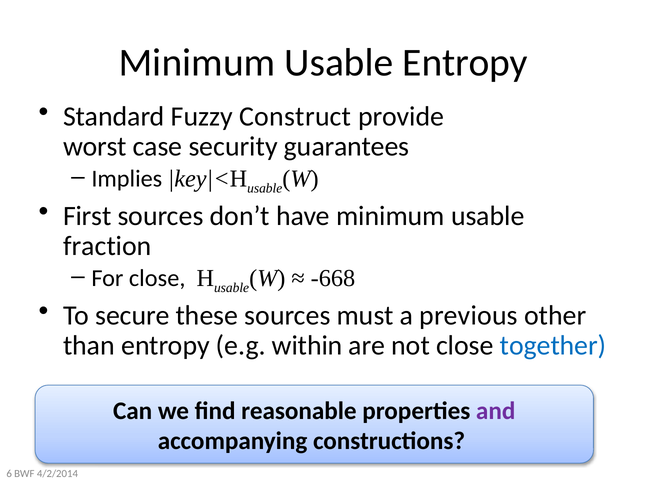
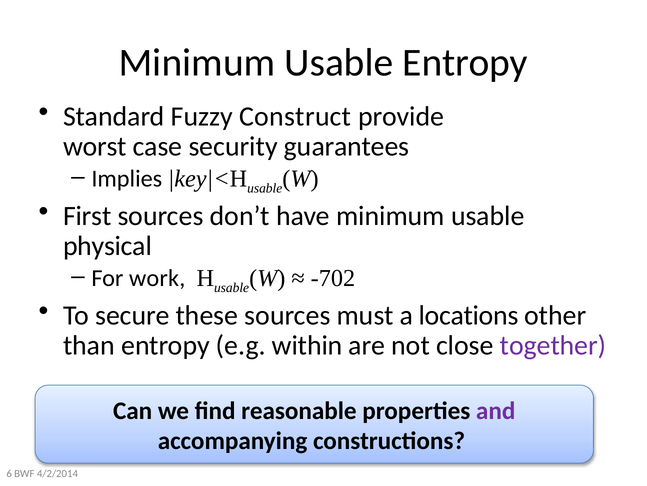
fraction: fraction -> physical (108, 246)
For close: close -> work (157, 278)
-668: -668 -> -702 (333, 278)
previous: previous -> locations (469, 315)
together colour: blue -> purple (553, 345)
